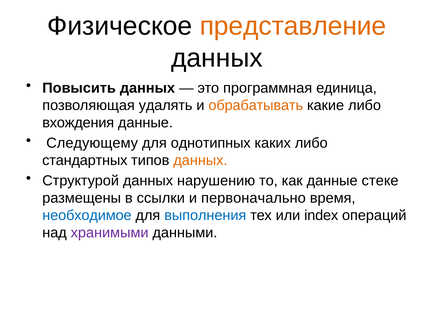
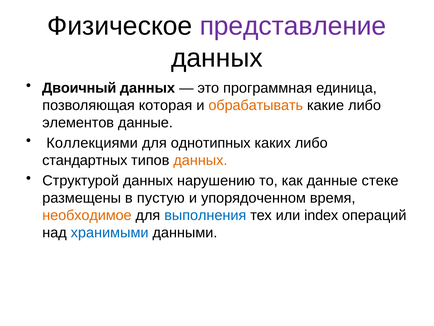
представление colour: orange -> purple (293, 26)
Повысить: Повысить -> Двоичный (79, 88)
удалять: удалять -> которая (166, 105)
вхождения: вхождения -> элементов (78, 123)
Следующему: Следующему -> Коллекциями (92, 143)
ссылки: ссылки -> пустую (161, 198)
первоначально: первоначально -> упорядоченном (254, 198)
необходимое colour: blue -> orange (87, 215)
хранимыми colour: purple -> blue (110, 232)
